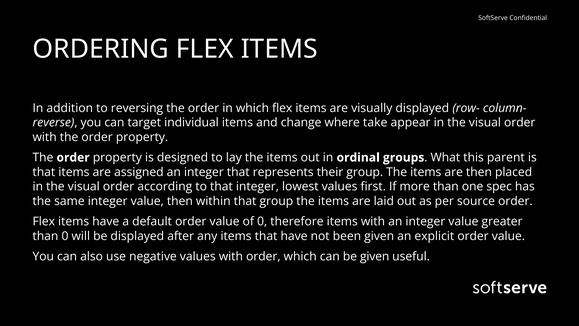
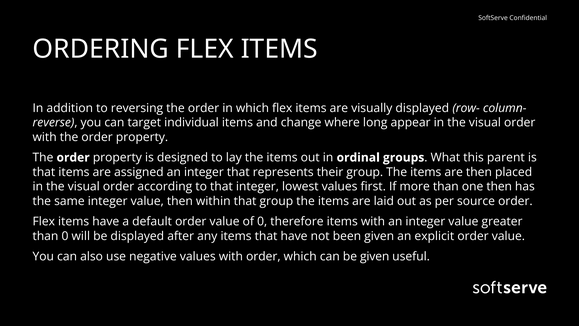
take: take -> long (375, 122)
one spec: spec -> then (499, 186)
